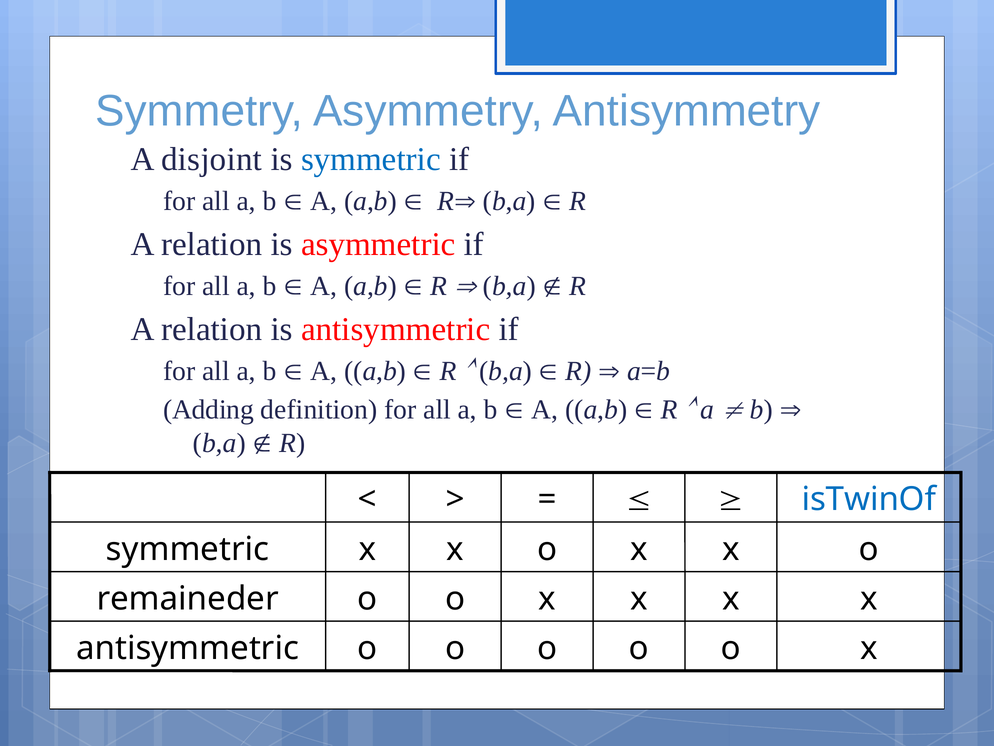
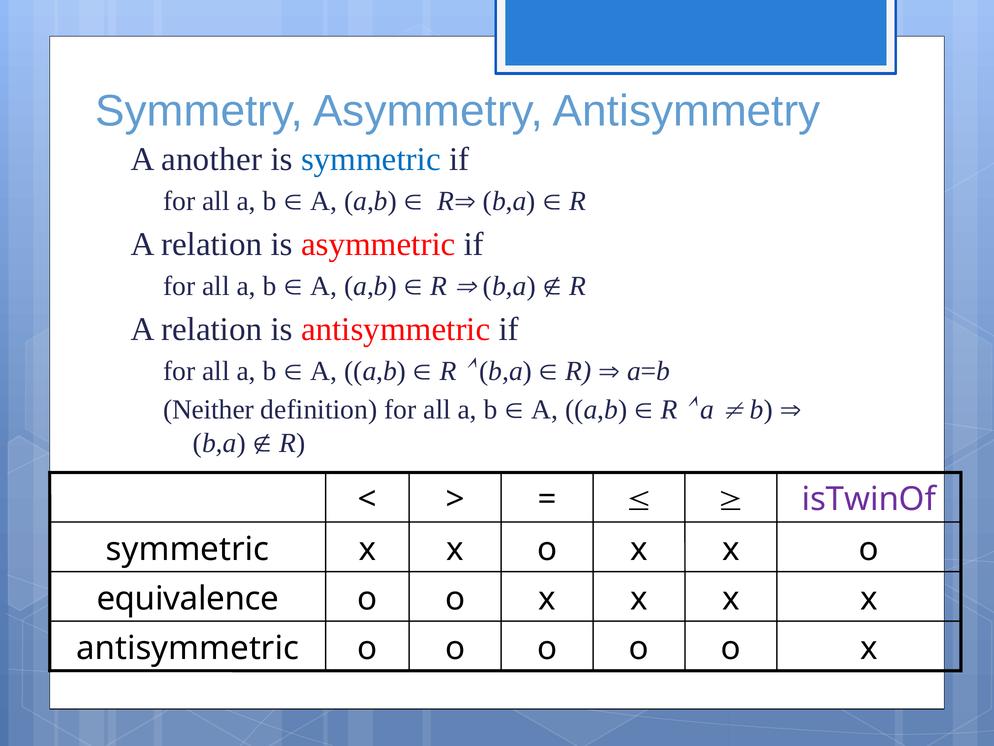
disjoint: disjoint -> another (212, 159)
Adding: Adding -> Neither (208, 409)
isTwinOf colour: blue -> purple (869, 499)
remaineder: remaineder -> equivalence (188, 598)
